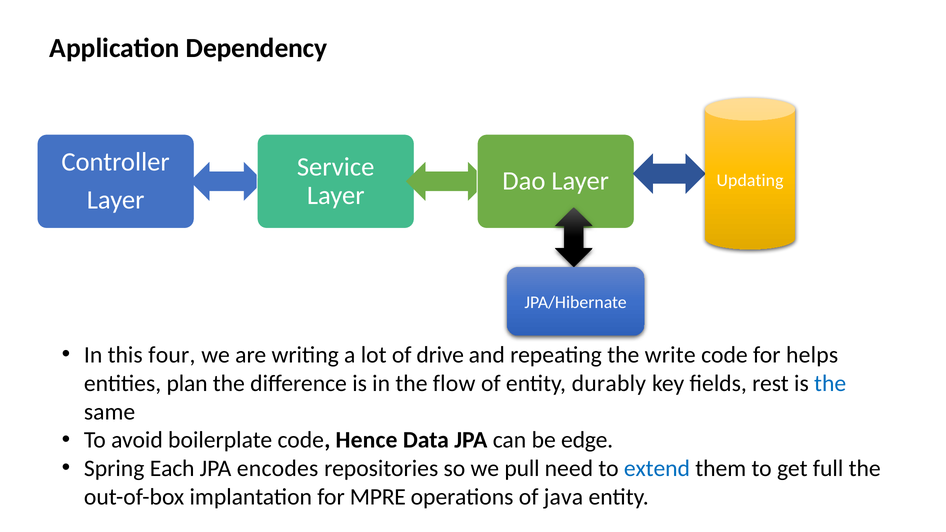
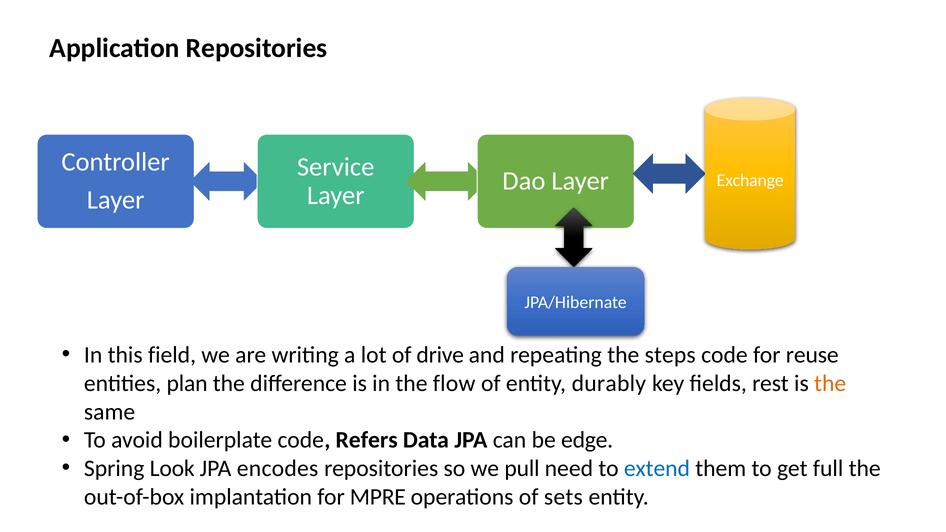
Application Dependency: Dependency -> Repositories (257, 48)
Updating: Updating -> Exchange (750, 181)
four: four -> field (172, 355)
write: write -> steps (670, 355)
helps: helps -> reuse (812, 355)
the colour: blue -> orange (830, 383)
Hence: Hence -> Refers (367, 440)
Each: Each -> Look (172, 469)
java: java -> sets (563, 497)
